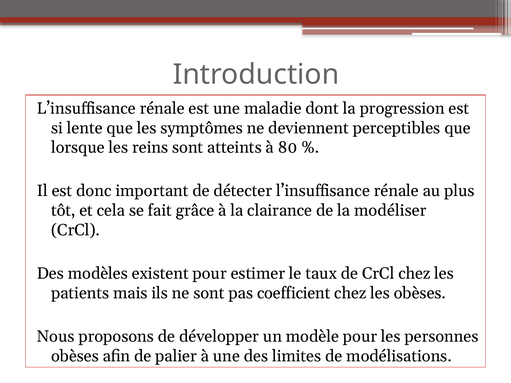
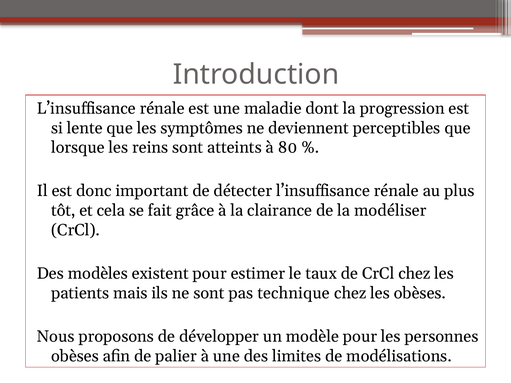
coefficient: coefficient -> technique (294, 293)
